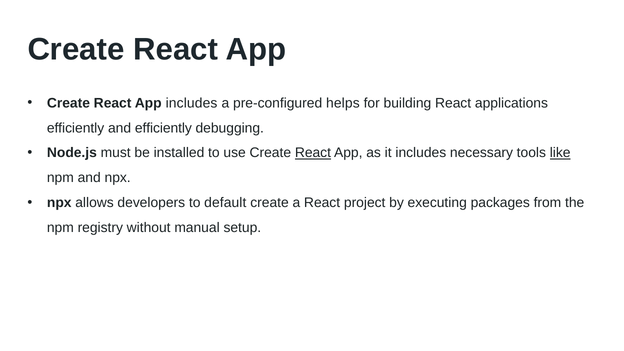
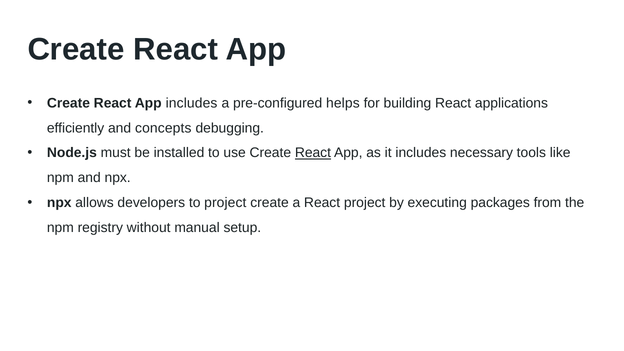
and efficiently: efficiently -> concepts (163, 128)
like underline: present -> none (560, 153)
to default: default -> project (225, 203)
